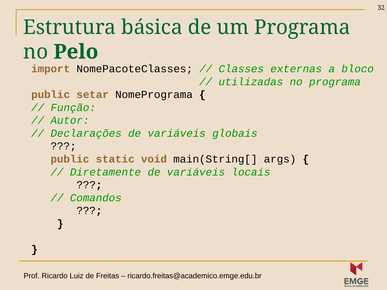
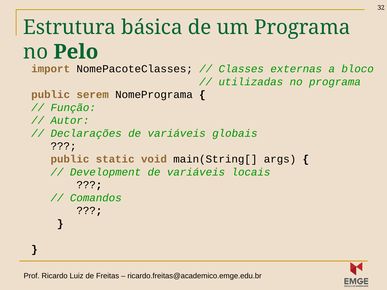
setar: setar -> serem (93, 95)
Diretamente: Diretamente -> Development (106, 172)
